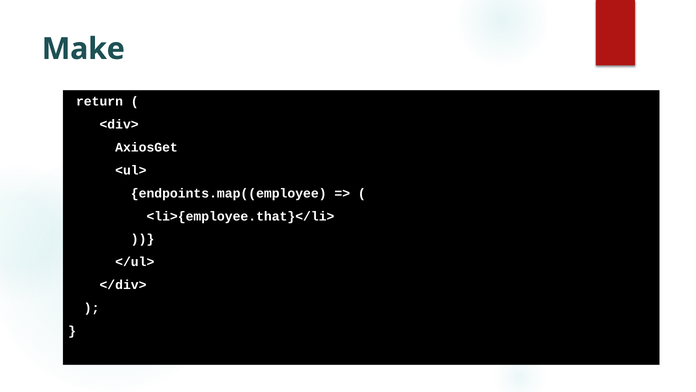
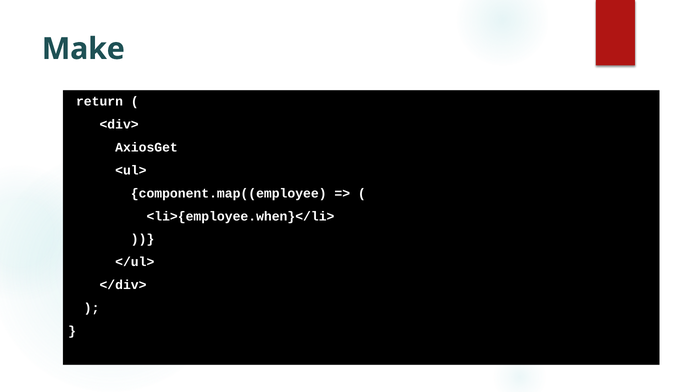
endpoints.map((employee: endpoints.map((employee -> component.map((employee (229, 193)
<li>{employee.that}</li>: <li>{employee.that}</li> -> <li>{employee.when}</li> (240, 216)
